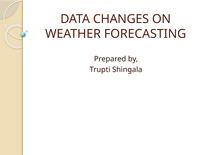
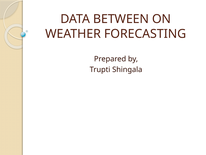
CHANGES: CHANGES -> BETWEEN (121, 19)
